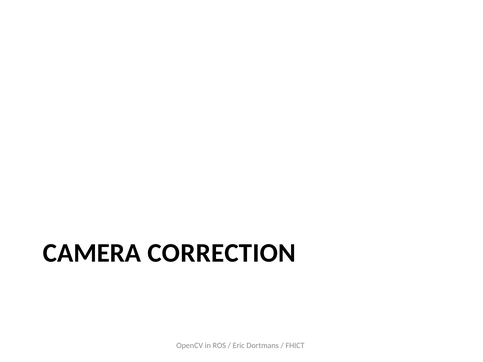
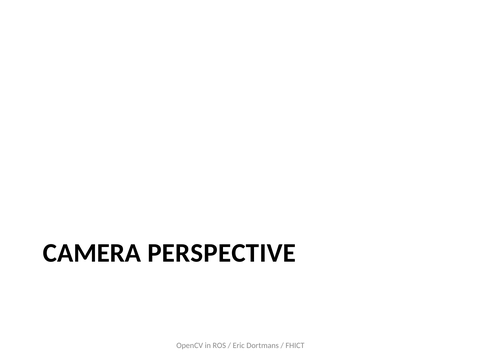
CORRECTION: CORRECTION -> PERSPECTIVE (222, 253)
